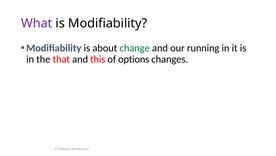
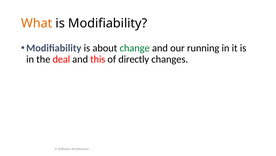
What colour: purple -> orange (37, 23)
that: that -> deal (61, 59)
options: options -> directly (134, 59)
